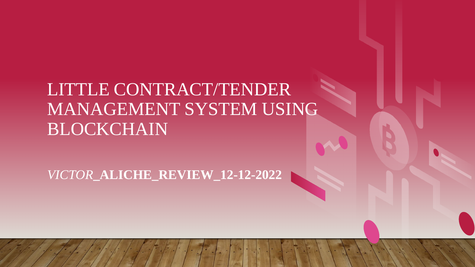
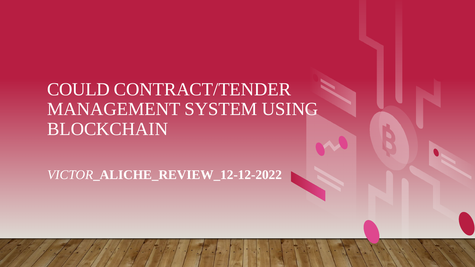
LITTLE: LITTLE -> COULD (78, 89)
